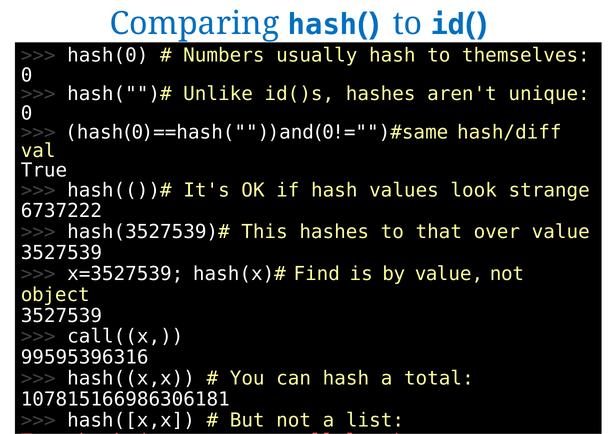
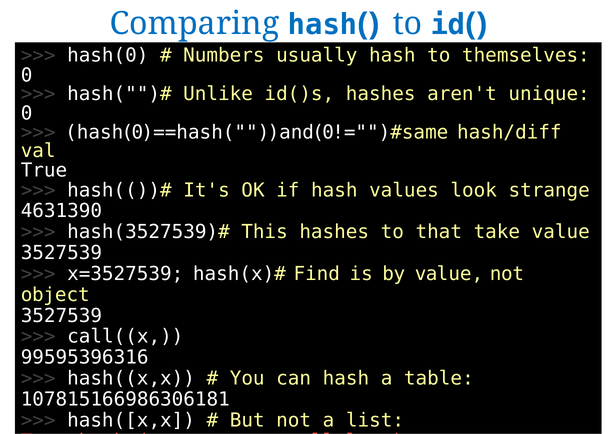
6737222: 6737222 -> 4631390 (61, 211)
over: over -> take (497, 232)
total: total -> table (439, 379)
